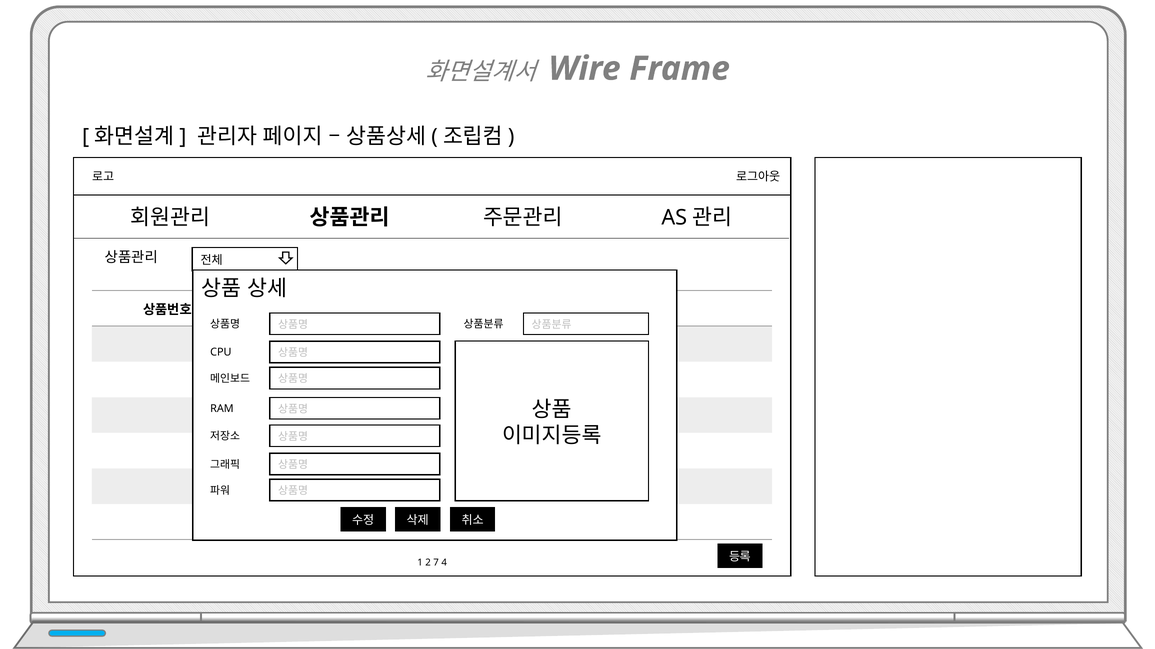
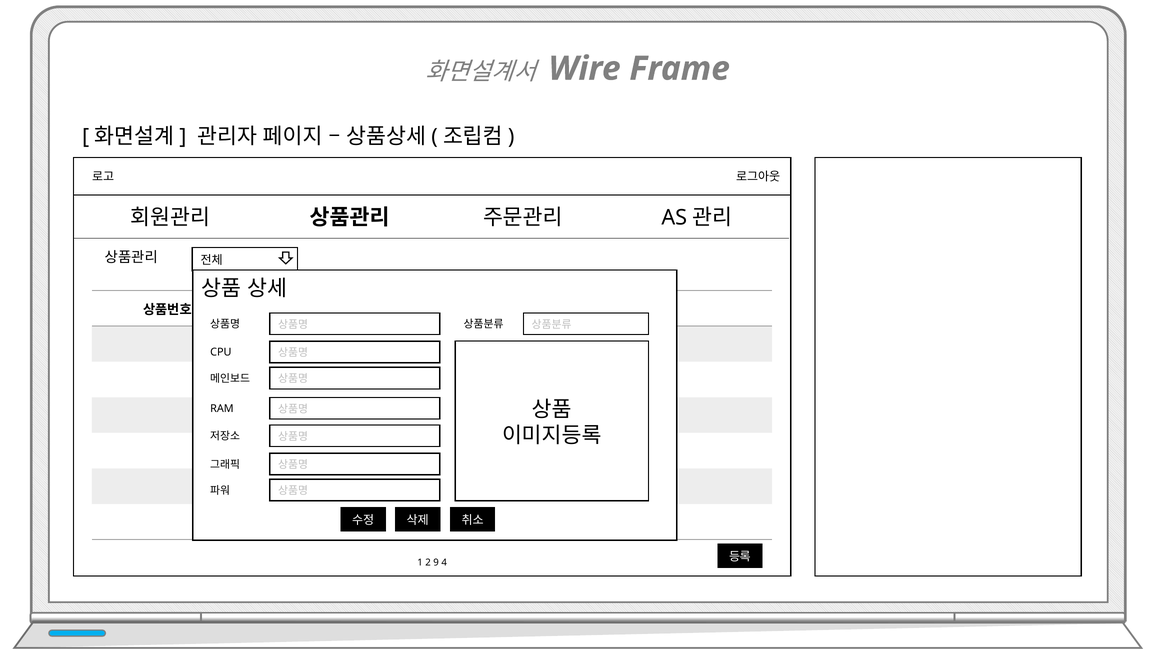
7: 7 -> 9 (436, 563)
